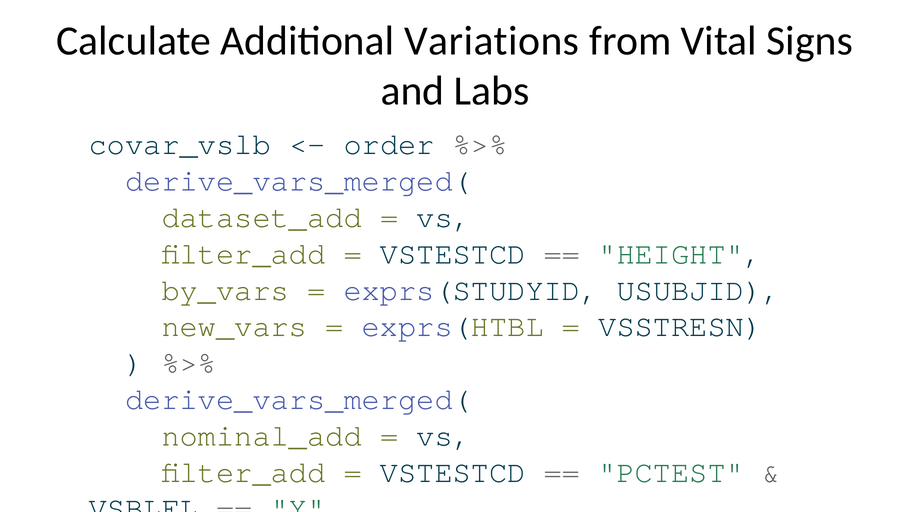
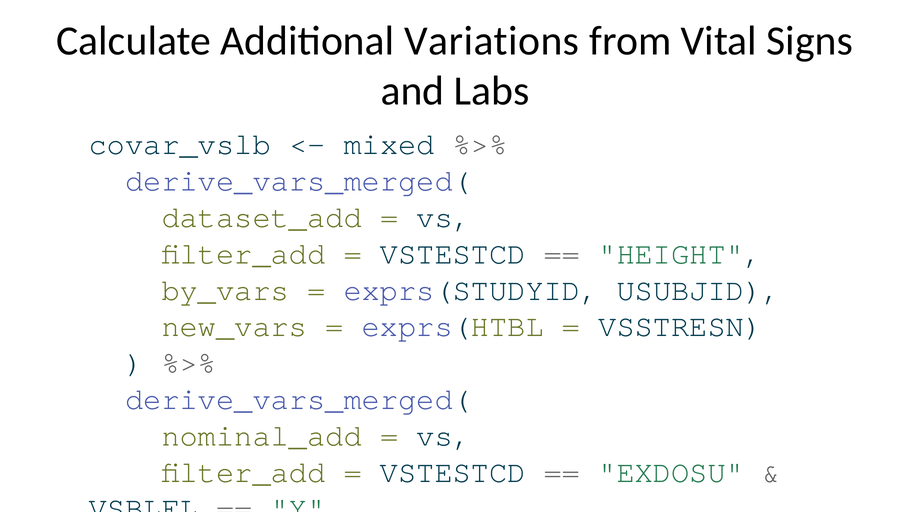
order: order -> mixed (389, 144)
PCTEST: PCTEST -> EXDOSU (671, 472)
